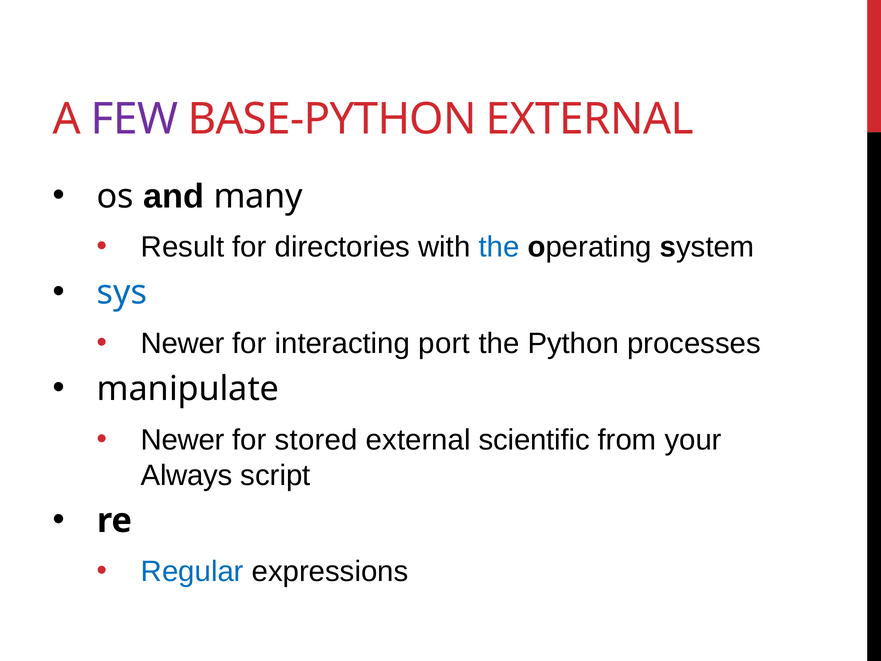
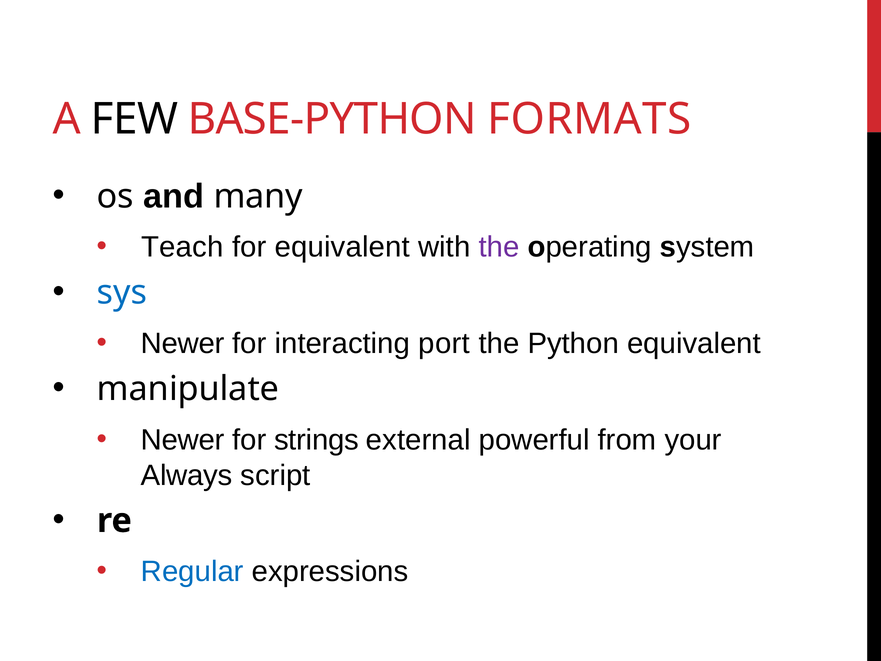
FEW colour: purple -> black (135, 119)
BASE-PYTHON EXTERNAL: EXTERNAL -> FORMATS (589, 119)
Result: Result -> Teach (182, 247)
for directories: directories -> equivalent (342, 247)
the colour: blue -> purple (499, 247)
Python processes: processes -> equivalent (694, 344)
stored: stored -> strings (316, 440)
scientific: scientific -> powerful (534, 440)
